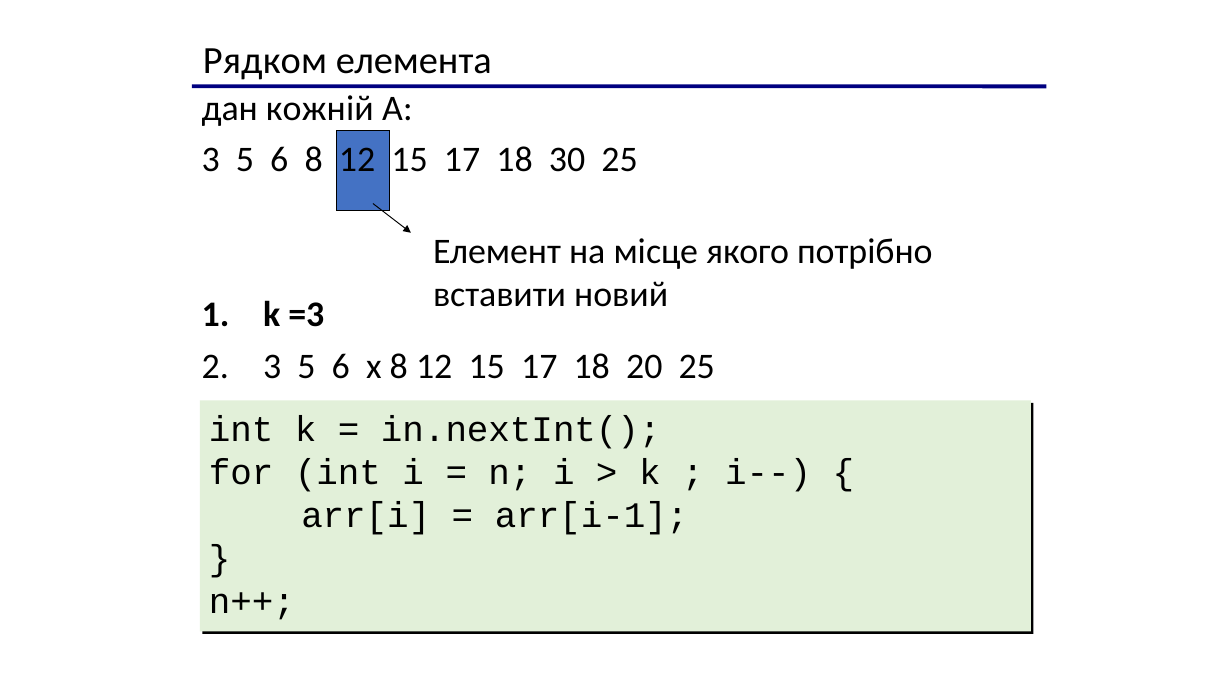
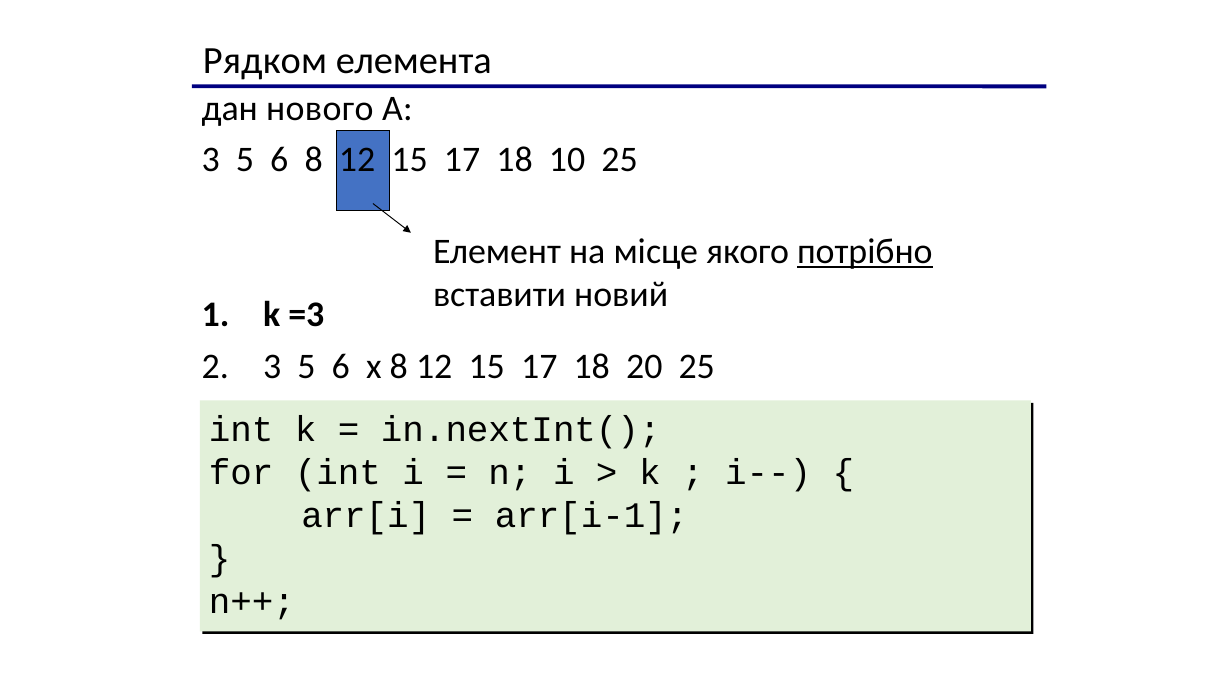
кожній: кожній -> нового (320, 108)
30: 30 -> 10 (567, 160)
потрібно underline: none -> present (865, 251)
